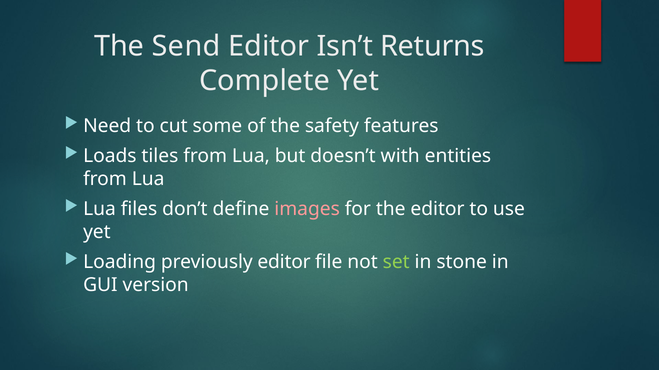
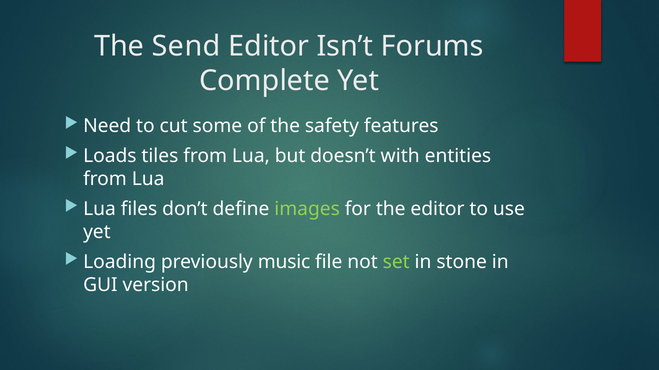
Returns: Returns -> Forums (432, 46)
images colour: pink -> light green (307, 209)
previously editor: editor -> music (284, 262)
